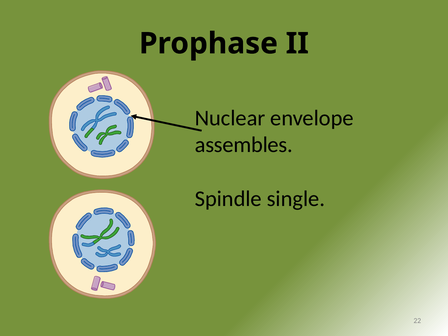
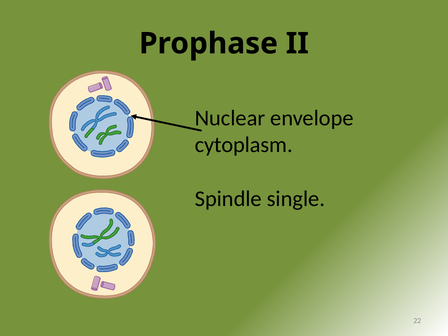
assembles: assembles -> cytoplasm (244, 145)
